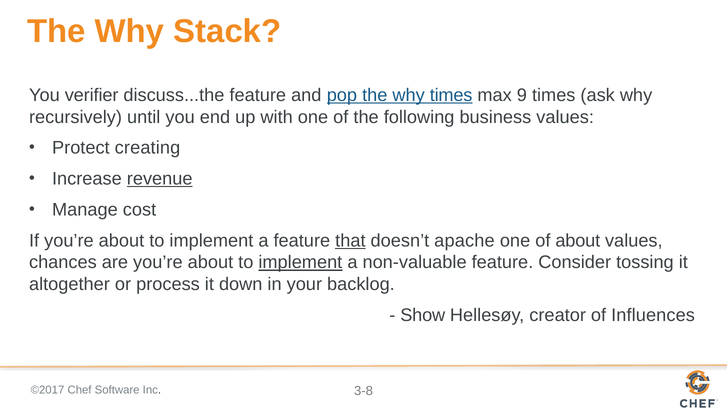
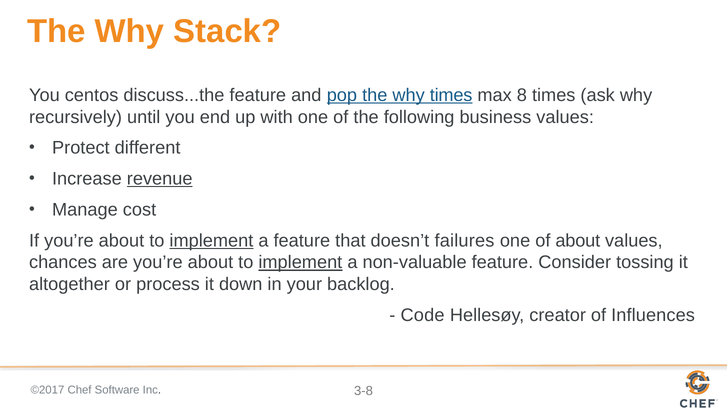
verifier: verifier -> centos (92, 95)
9: 9 -> 8 (522, 95)
creating: creating -> different (148, 148)
implement underline: none -> present (211, 241)
that underline: present -> none (350, 241)
apache: apache -> failures (464, 241)
Show: Show -> Code (423, 315)
